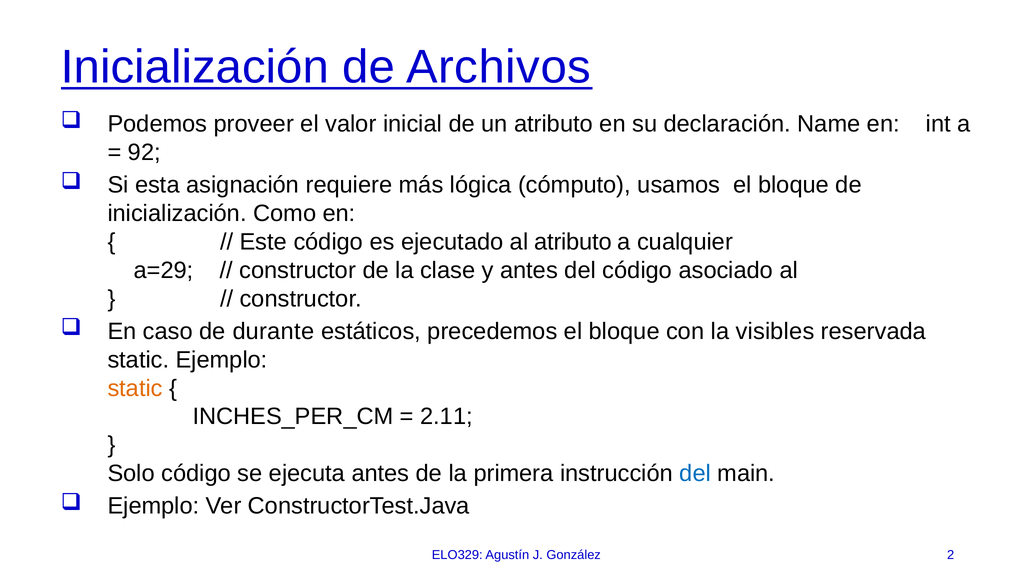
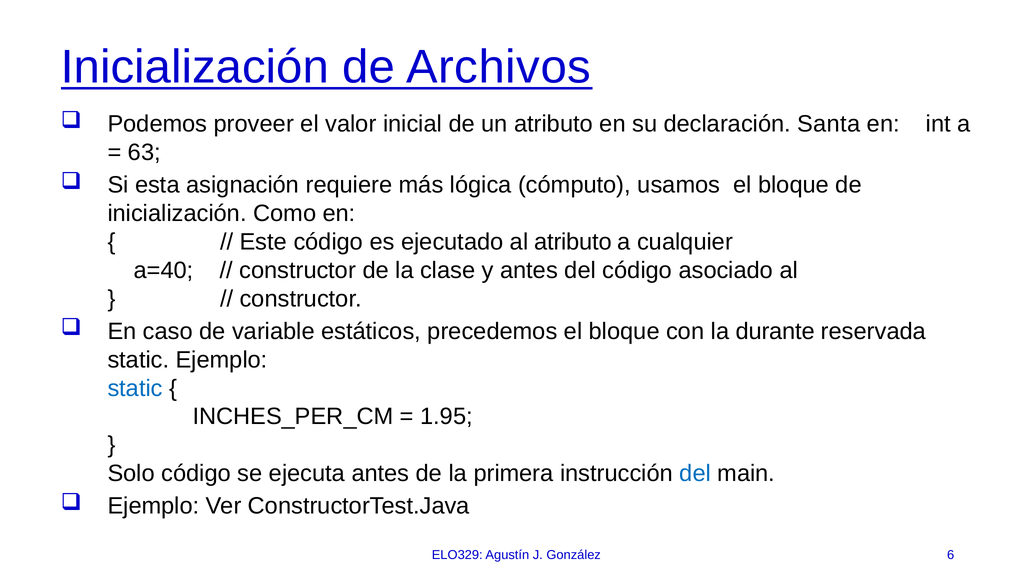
Name: Name -> Santa (829, 124)
92: 92 -> 63 (144, 153)
a=29: a=29 -> a=40 (164, 270)
durante: durante -> variable (273, 331)
visibles: visibles -> durante (775, 331)
static colour: orange -> blue (135, 388)
2.11: 2.11 -> 1.95 (446, 417)
2: 2 -> 6 (951, 555)
